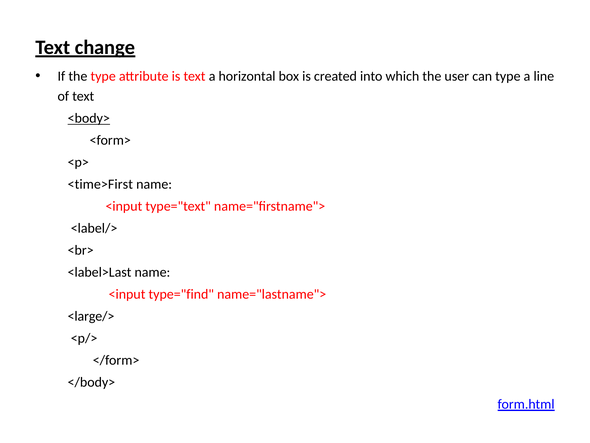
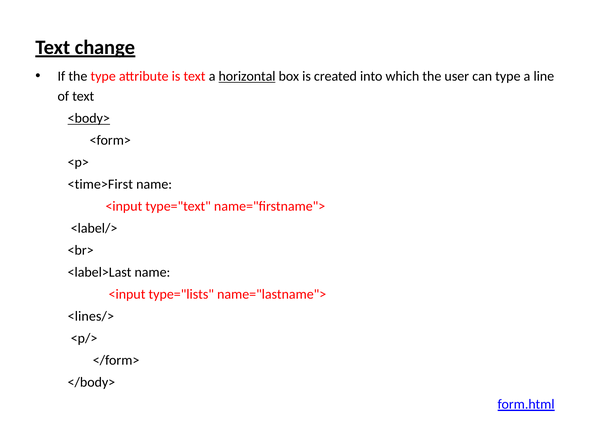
horizontal underline: none -> present (247, 76)
type="find: type="find -> type="lists (181, 294)
<large/>: <large/> -> <lines/> (91, 316)
